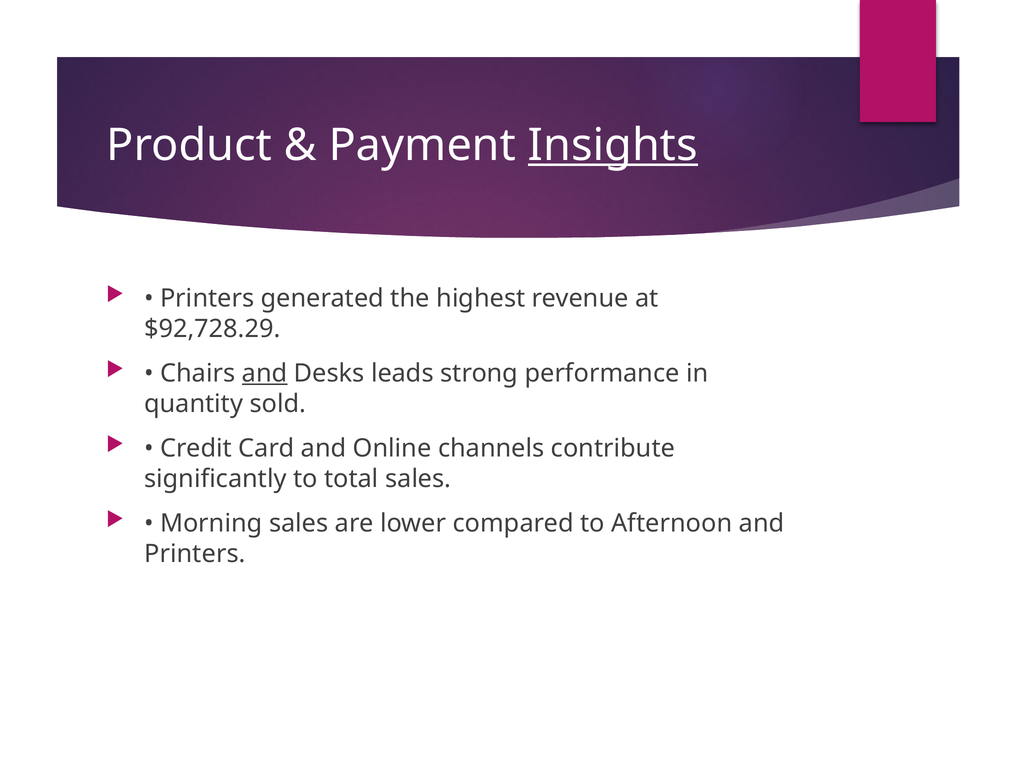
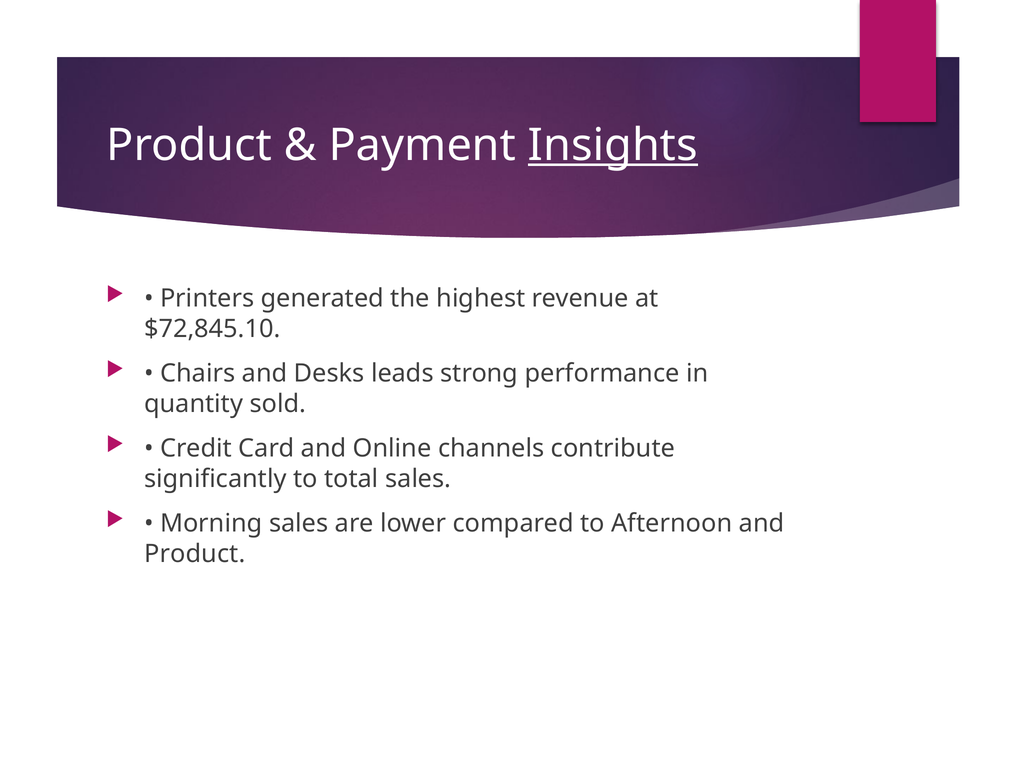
$92,728.29: $92,728.29 -> $72,845.10 (212, 329)
and underline: present -> none (265, 373)
Printers: Printers -> Product (195, 554)
